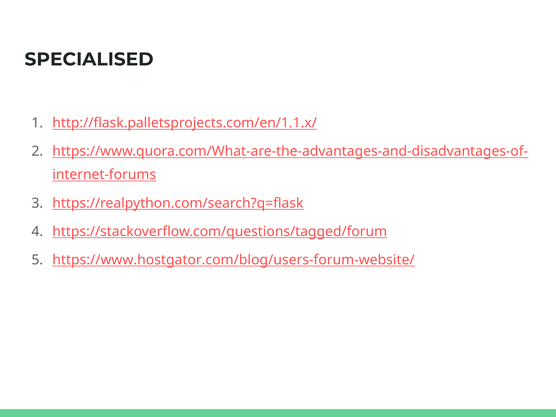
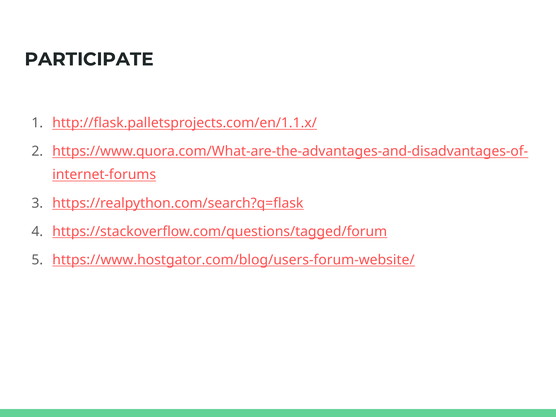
SPECIALISED: SPECIALISED -> PARTICIPATE (89, 59)
